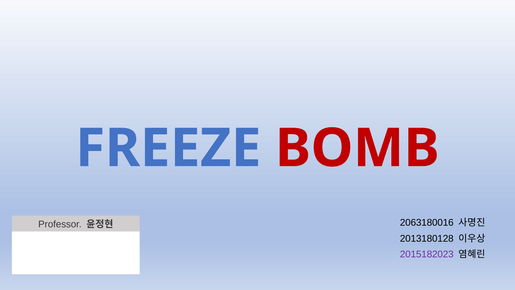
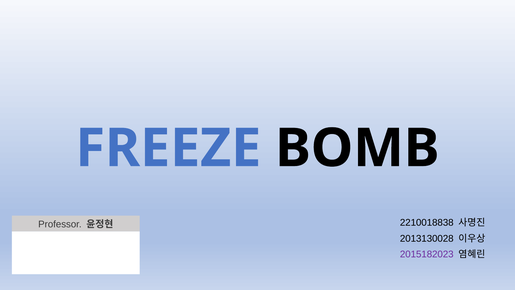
BOMB colour: red -> black (357, 148)
2063180016: 2063180016 -> 2210018838 (427, 222)
2013180128: 2013180128 -> 2013130028 (427, 238)
